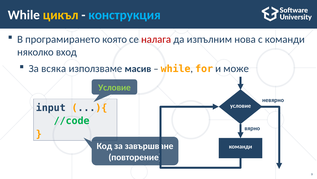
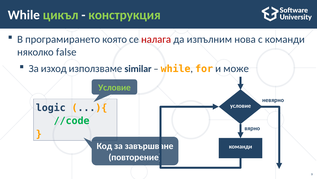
цикъл colour: yellow -> light green (61, 15)
конструкция colour: light blue -> light green (125, 15)
вход: вход -> false (66, 52)
всяка: всяка -> изход (54, 68)
масив: масив -> similar (138, 69)
input: input -> logic (51, 107)
